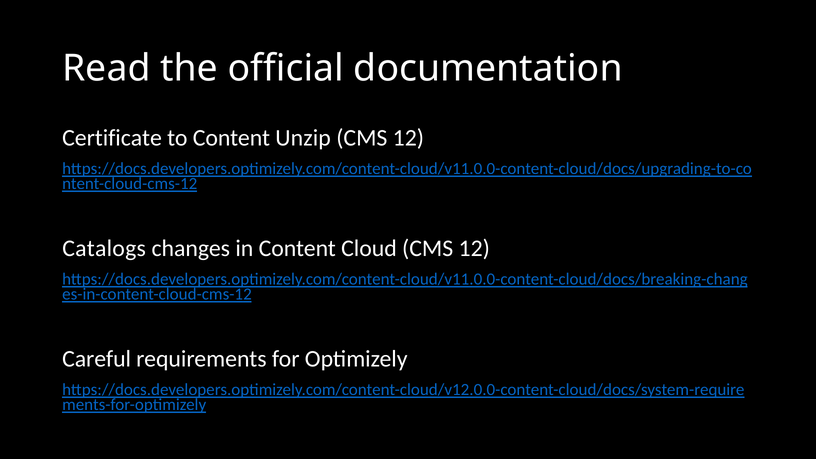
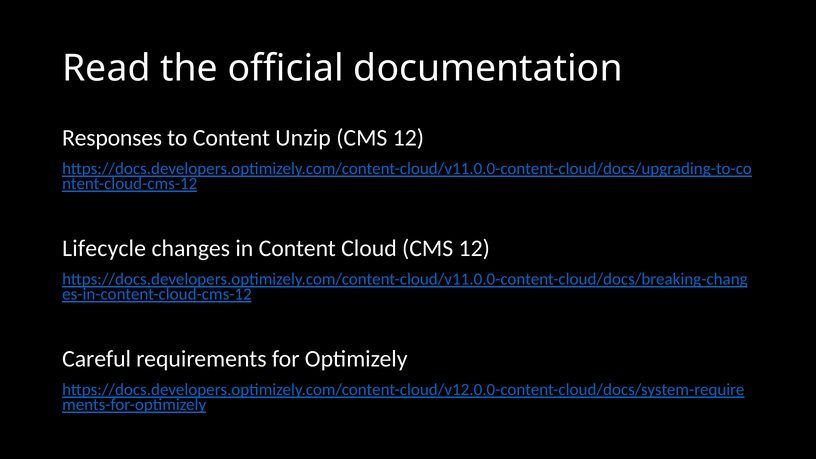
Certificate: Certificate -> Responses (112, 138)
Catalogs: Catalogs -> Lifecycle (104, 248)
